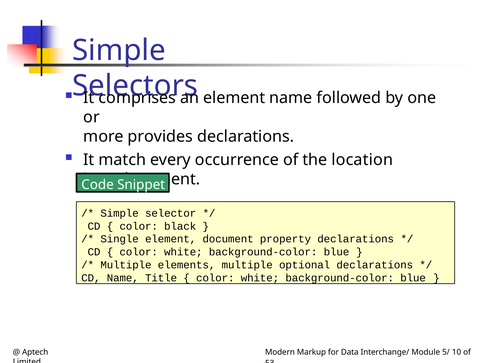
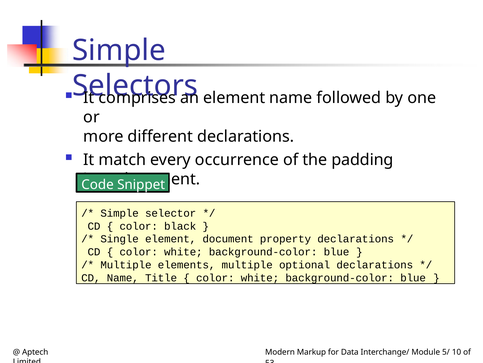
provides: provides -> different (160, 136)
location: location -> padding (362, 159)
